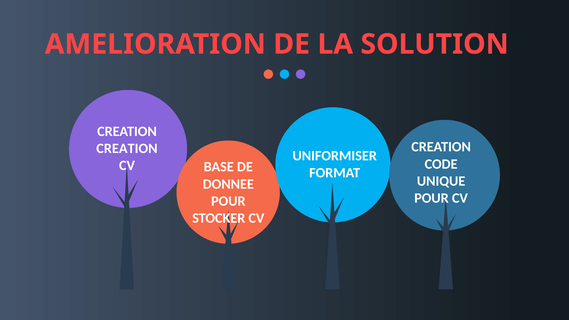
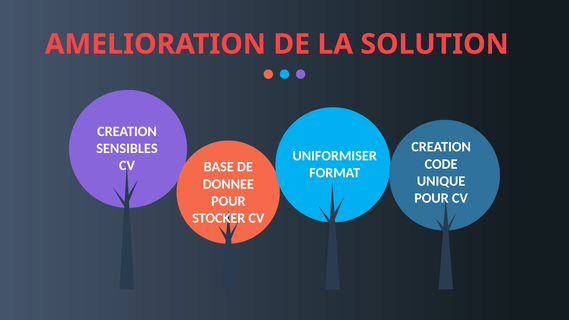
CREATION: CREATION -> SENSIBLES (127, 149)
